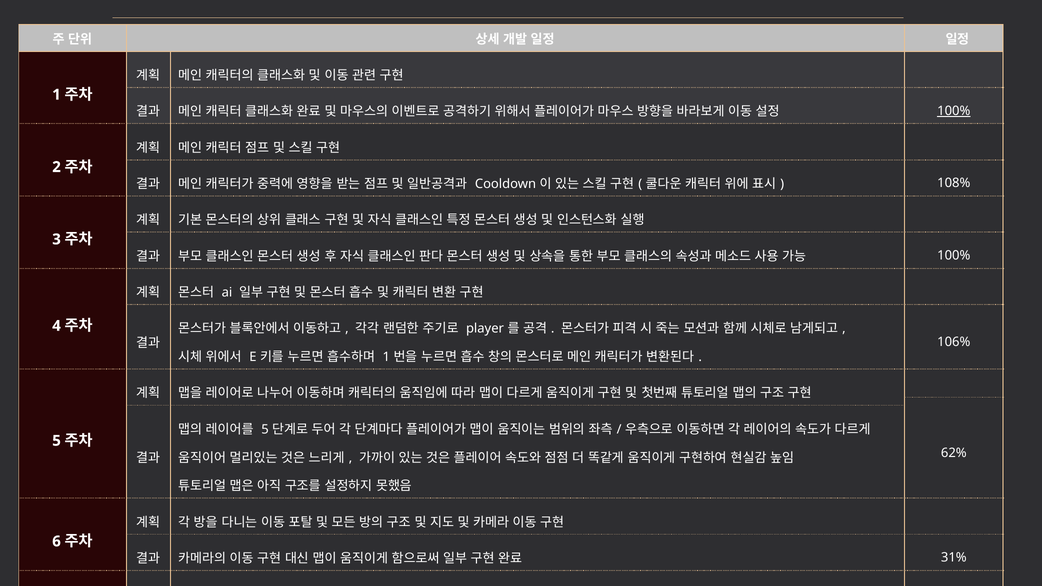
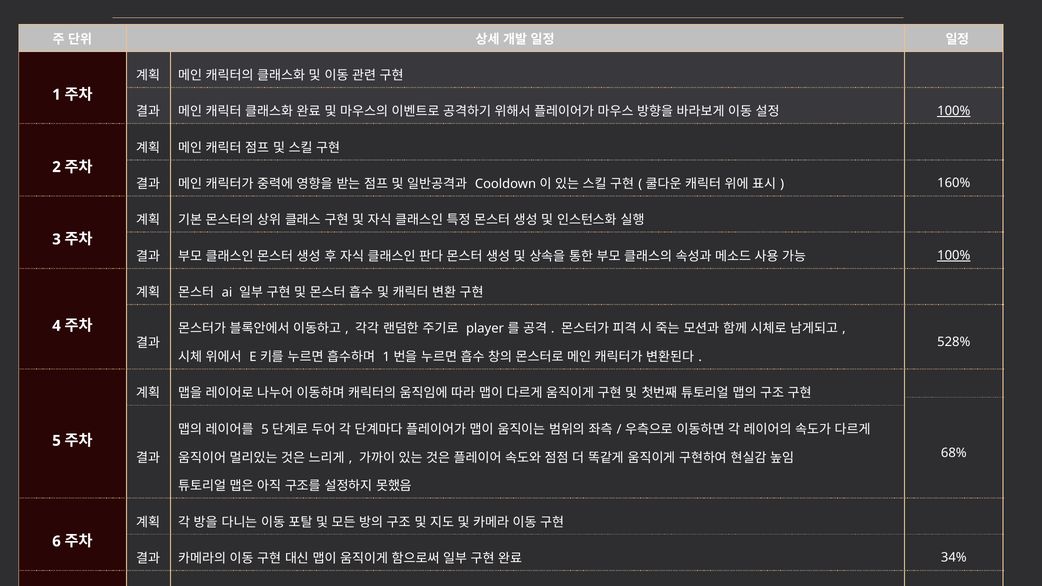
108%: 108% -> 160% (954, 183)
100% underline: none -> present (954, 256)
106%: 106% -> 528% (954, 342)
62%: 62% -> 68% (954, 453)
31%: 31% -> 34% (954, 558)
